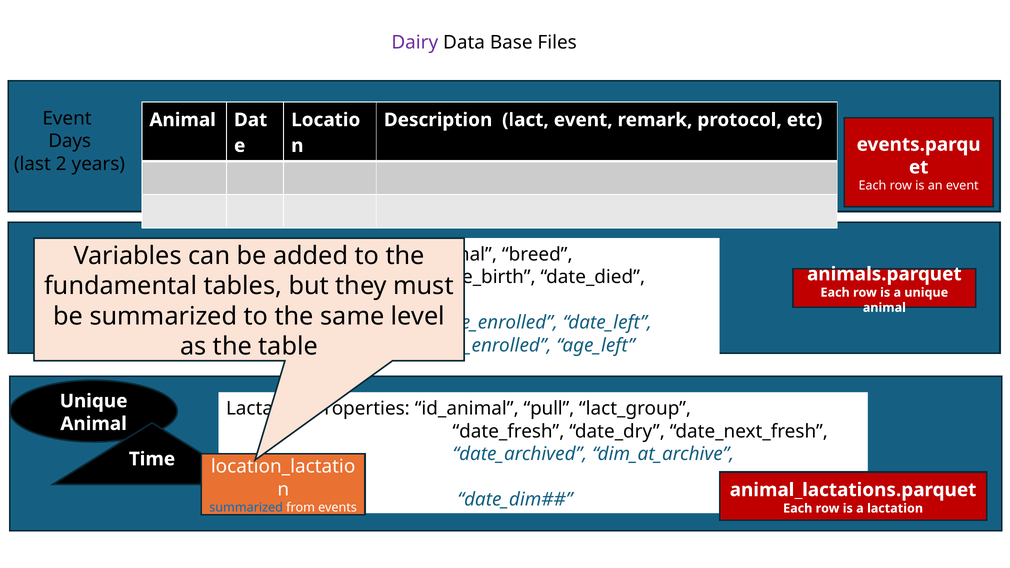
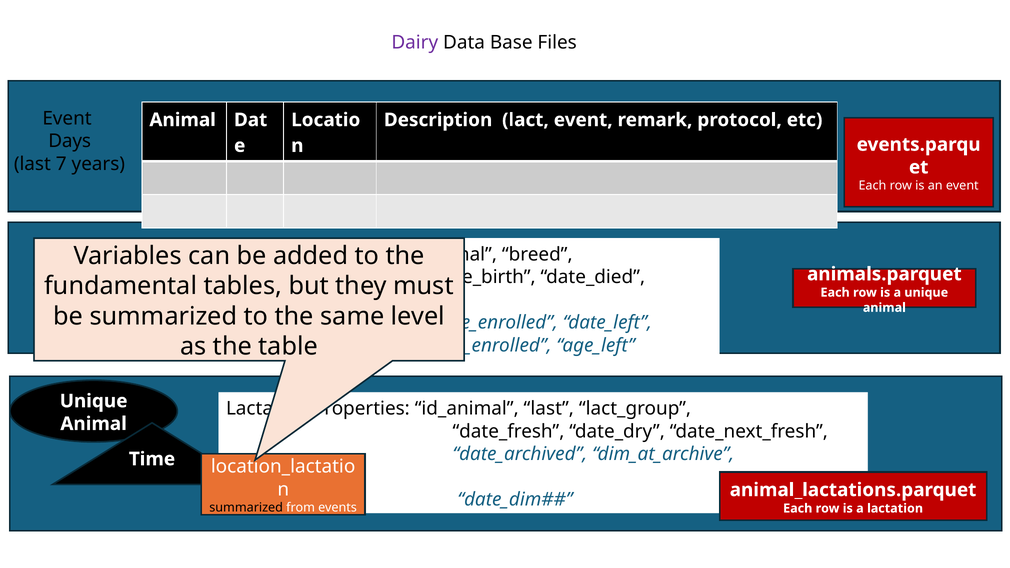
2: 2 -> 7 (61, 164)
pull: pull -> last (549, 409)
summarized colour: blue -> black (246, 508)
